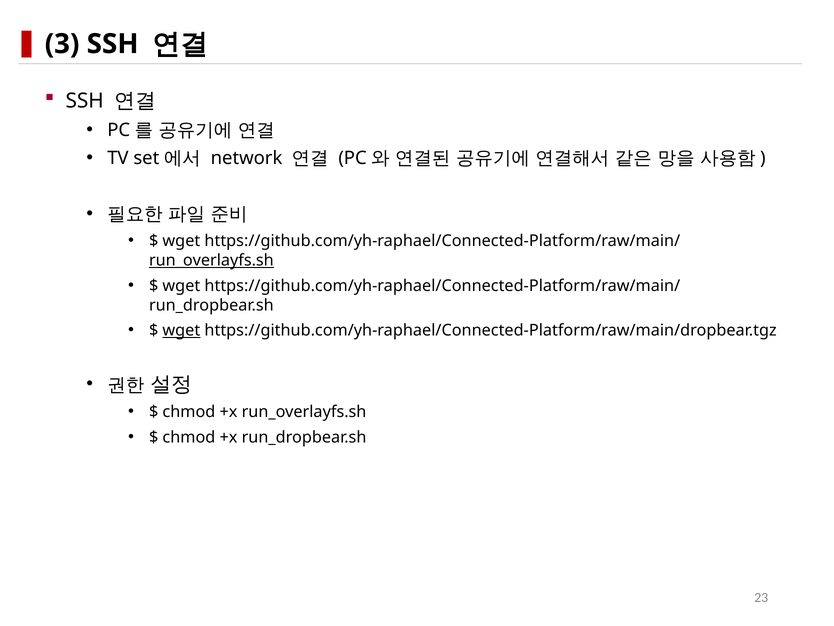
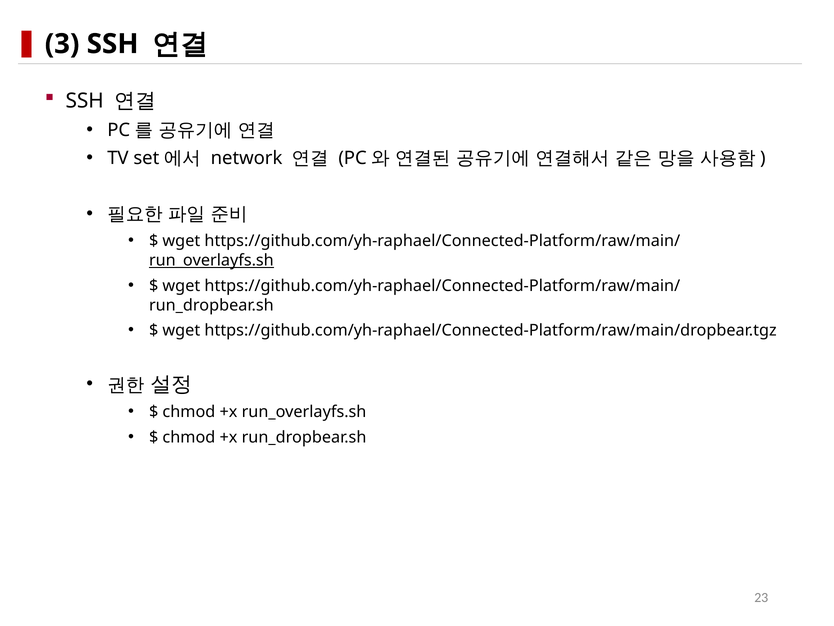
wget underline: present -> none (181, 330)
